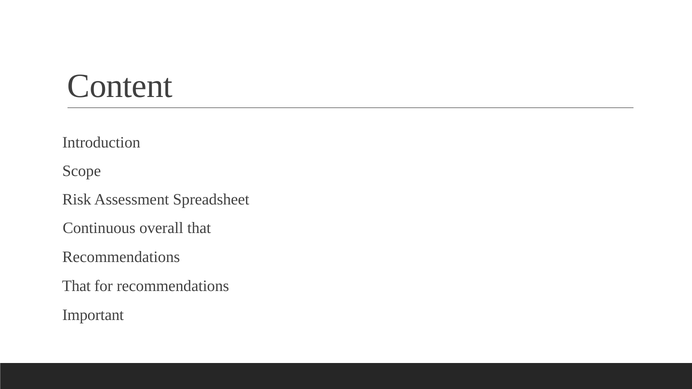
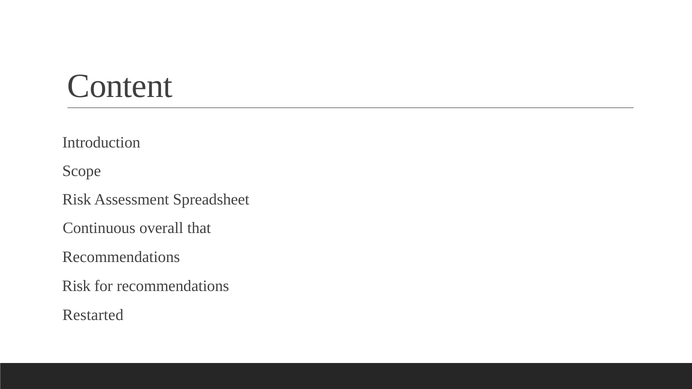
That: That -> Risk (76, 286)
Important: Important -> Restarted (93, 315)
